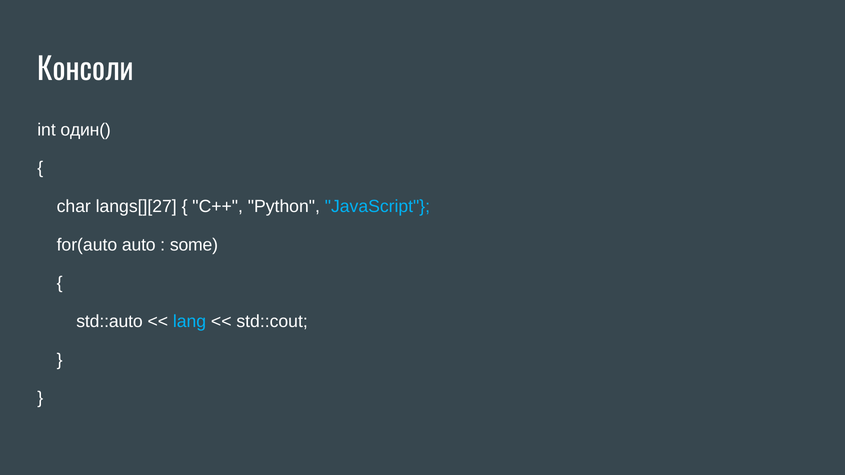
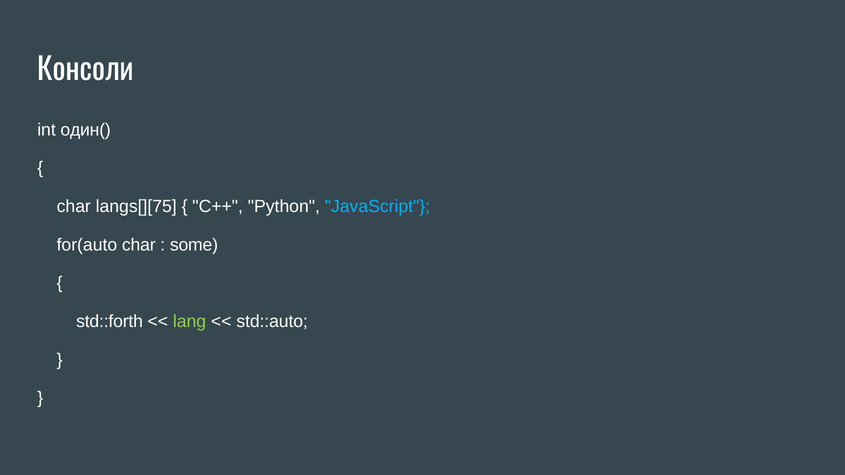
langs[][27: langs[][27 -> langs[][75 (136, 207)
for(auto auto: auto -> char (139, 245)
std::auto: std::auto -> std::forth (110, 322)
lang colour: light blue -> light green (190, 322)
std::cout: std::cout -> std::auto (272, 322)
